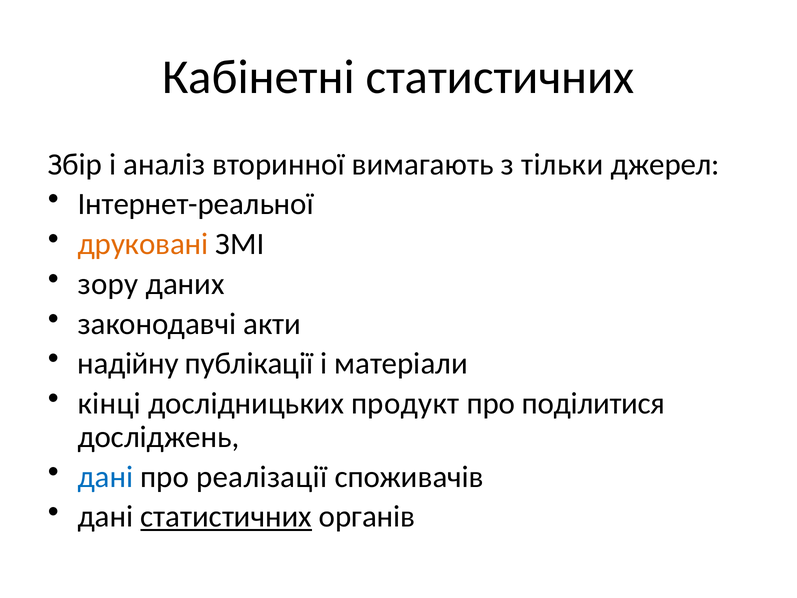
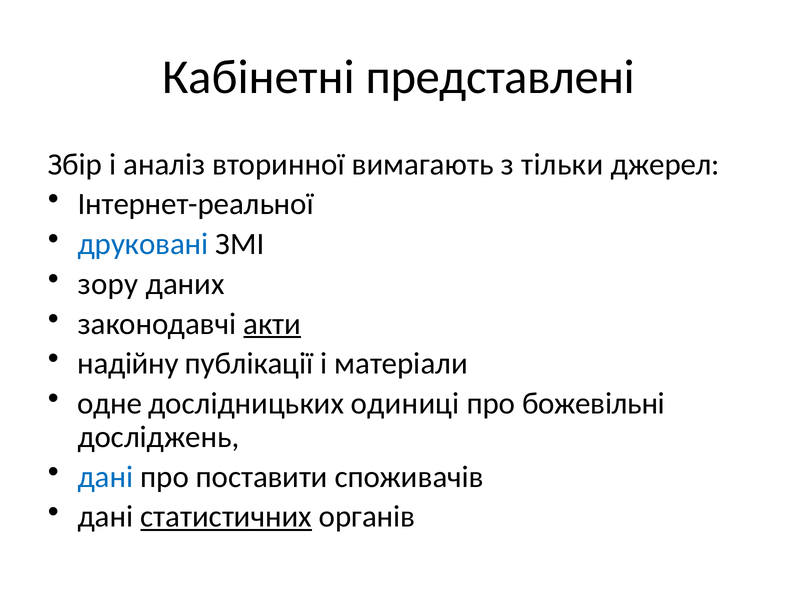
Кабінетні статистичних: статистичних -> представлені (500, 77)
друковані colour: orange -> blue (143, 244)
акти underline: none -> present (272, 324)
кінці: кінці -> одне (110, 403)
продукт: продукт -> одиниці (405, 403)
поділитися: поділитися -> божевільні (594, 403)
реалізації: реалізації -> поставити (262, 477)
